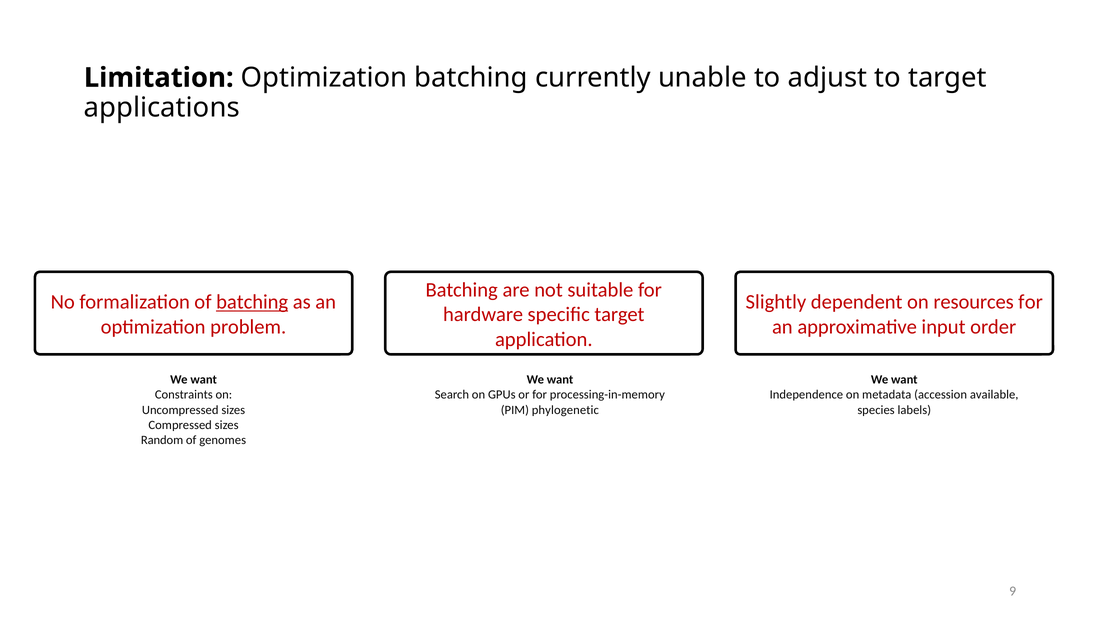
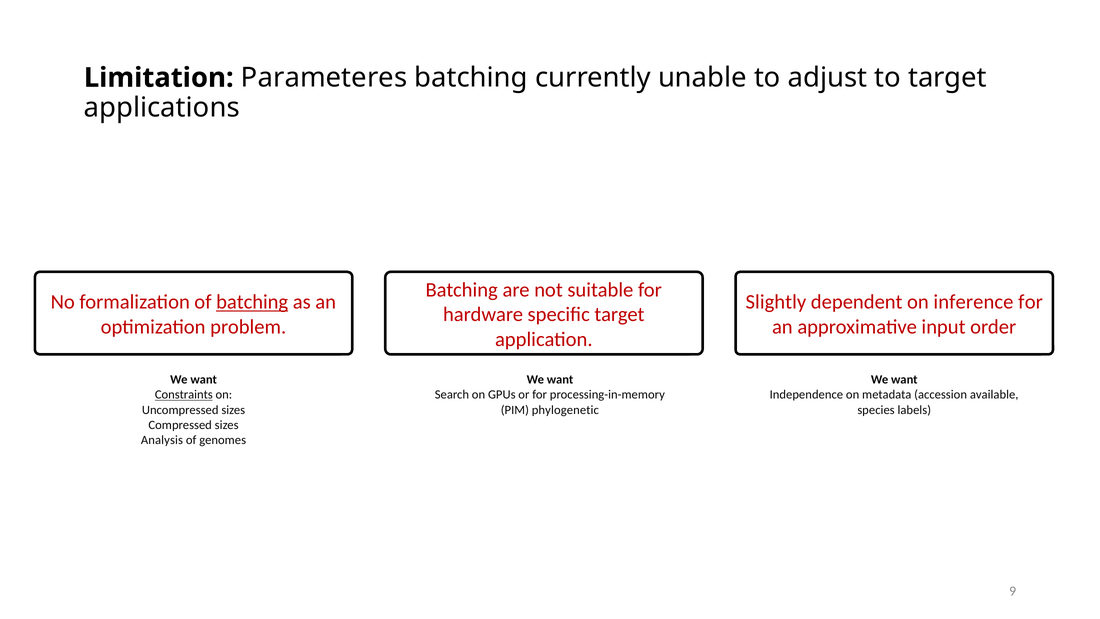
Limitation Optimization: Optimization -> Parameteres (324, 78)
resources: resources -> inference (973, 302)
Constraints underline: none -> present (184, 395)
Random: Random -> Analysis (162, 440)
